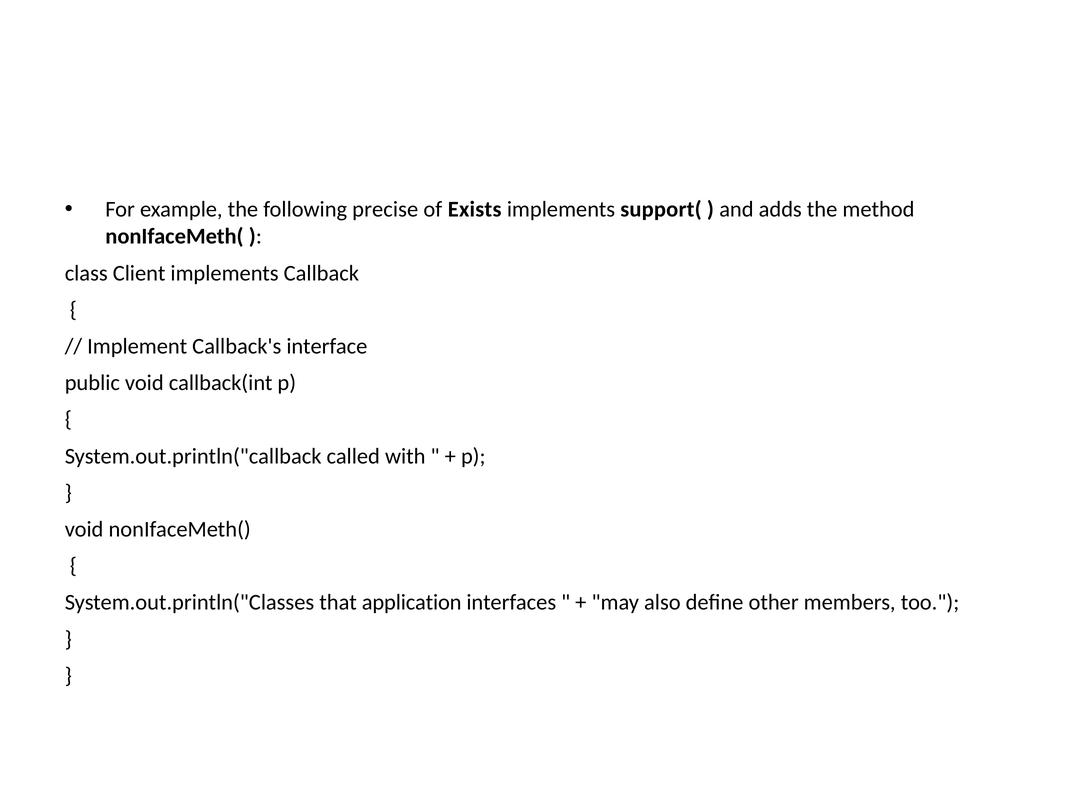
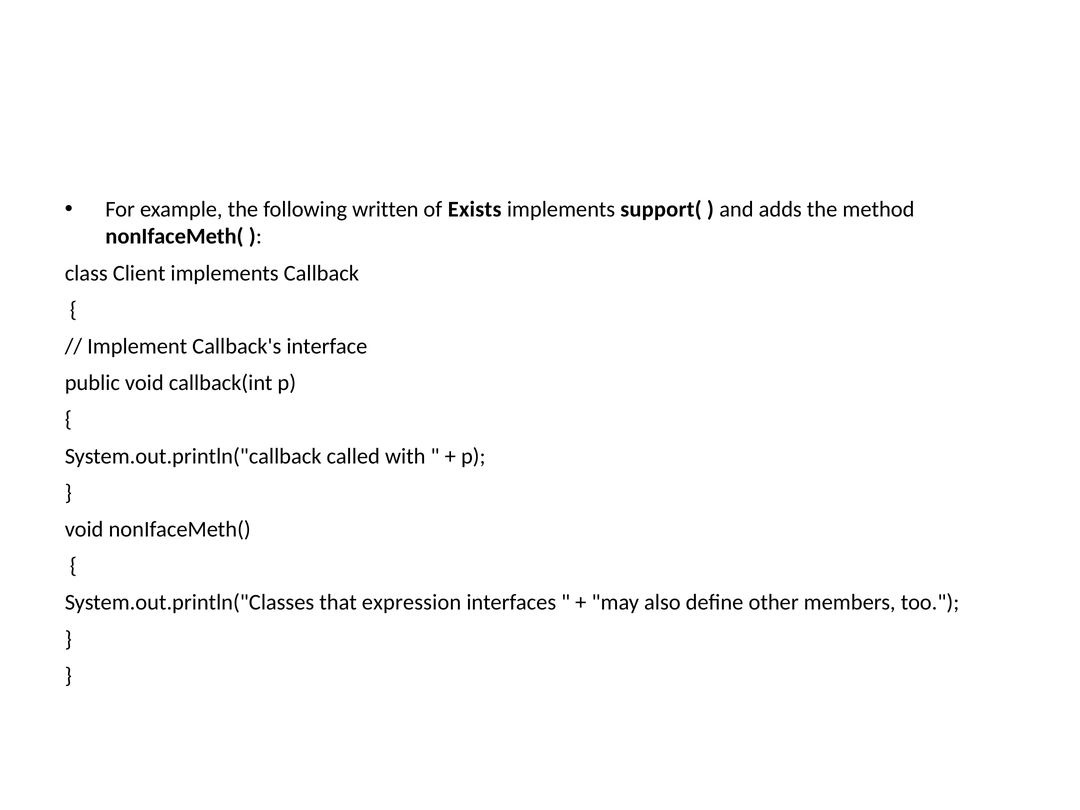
precise: precise -> written (385, 209)
application: application -> expression (412, 603)
